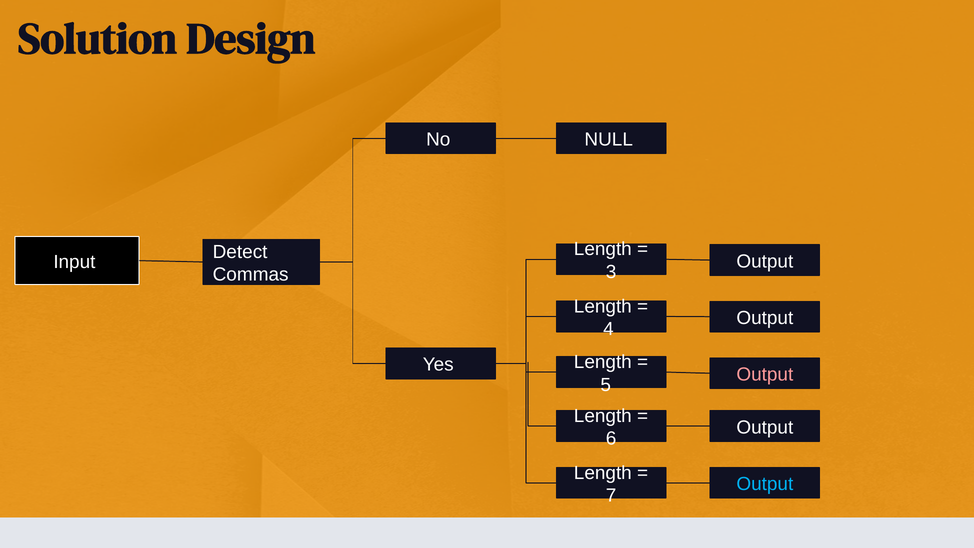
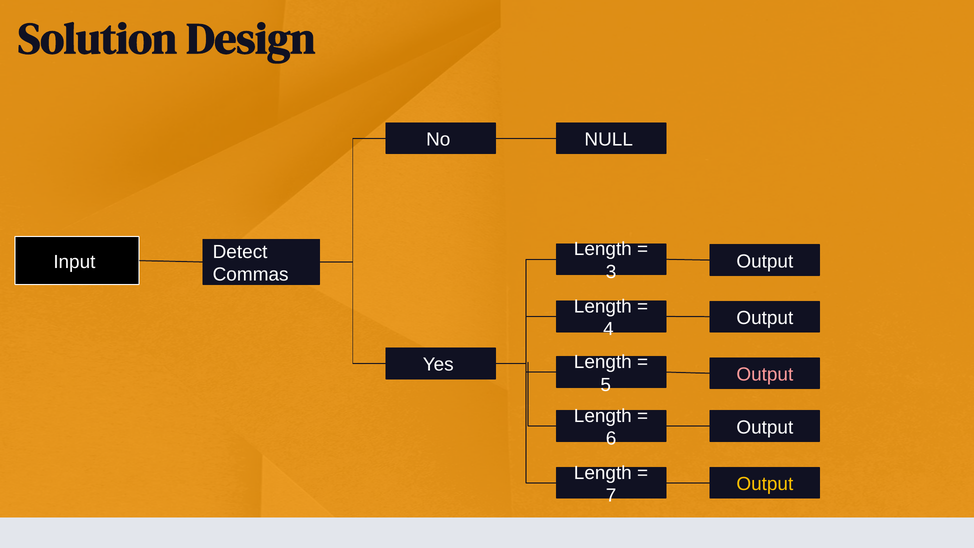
Output colour: light blue -> yellow (765, 484)
